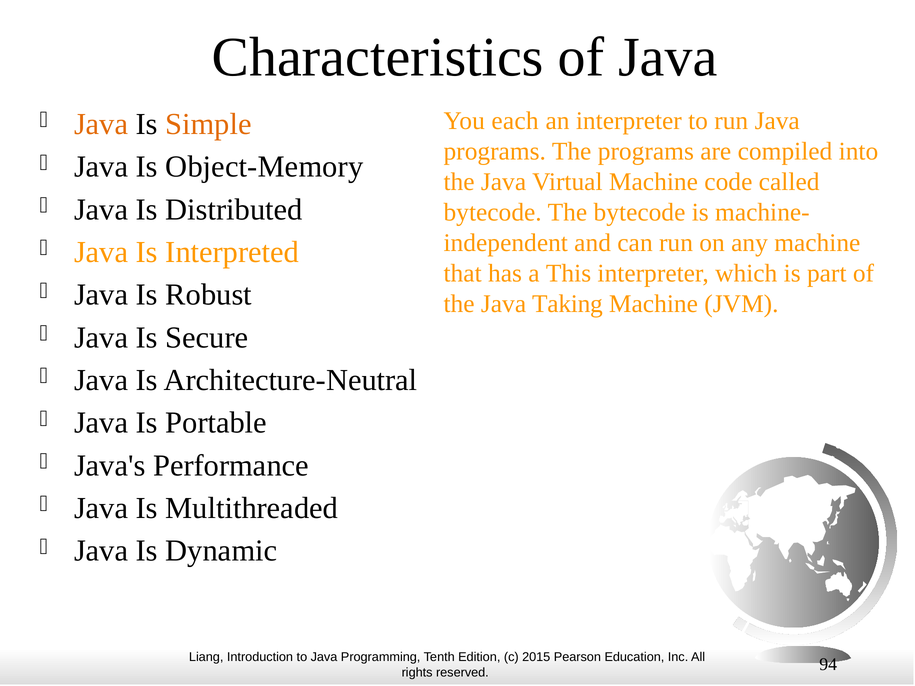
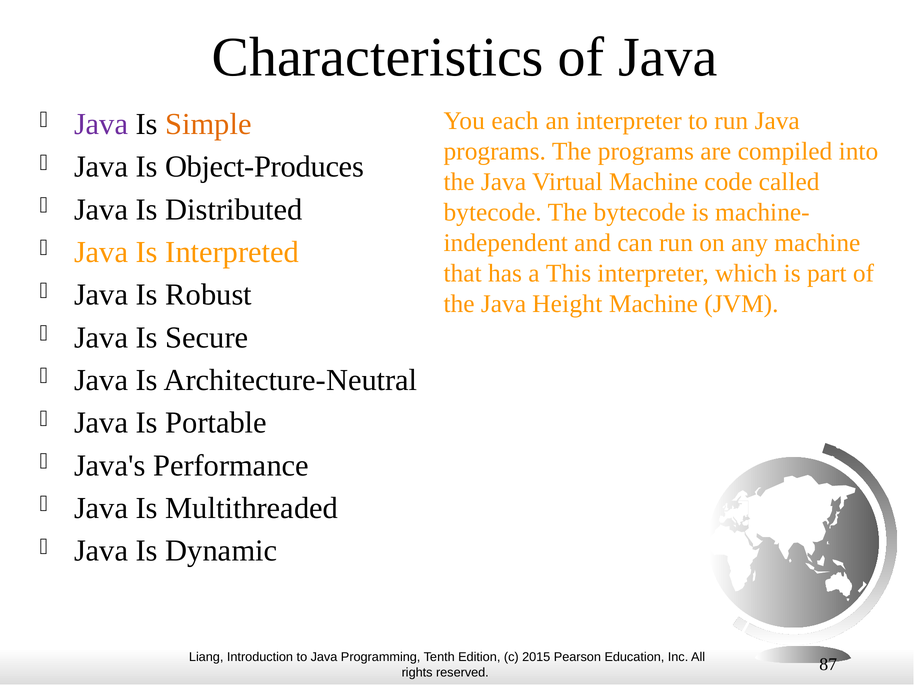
Java colour: orange -> purple (101, 124)
Object-Memory: Object-Memory -> Object-Produces (265, 167)
Taking: Taking -> Height (567, 304)
94: 94 -> 87 (828, 664)
